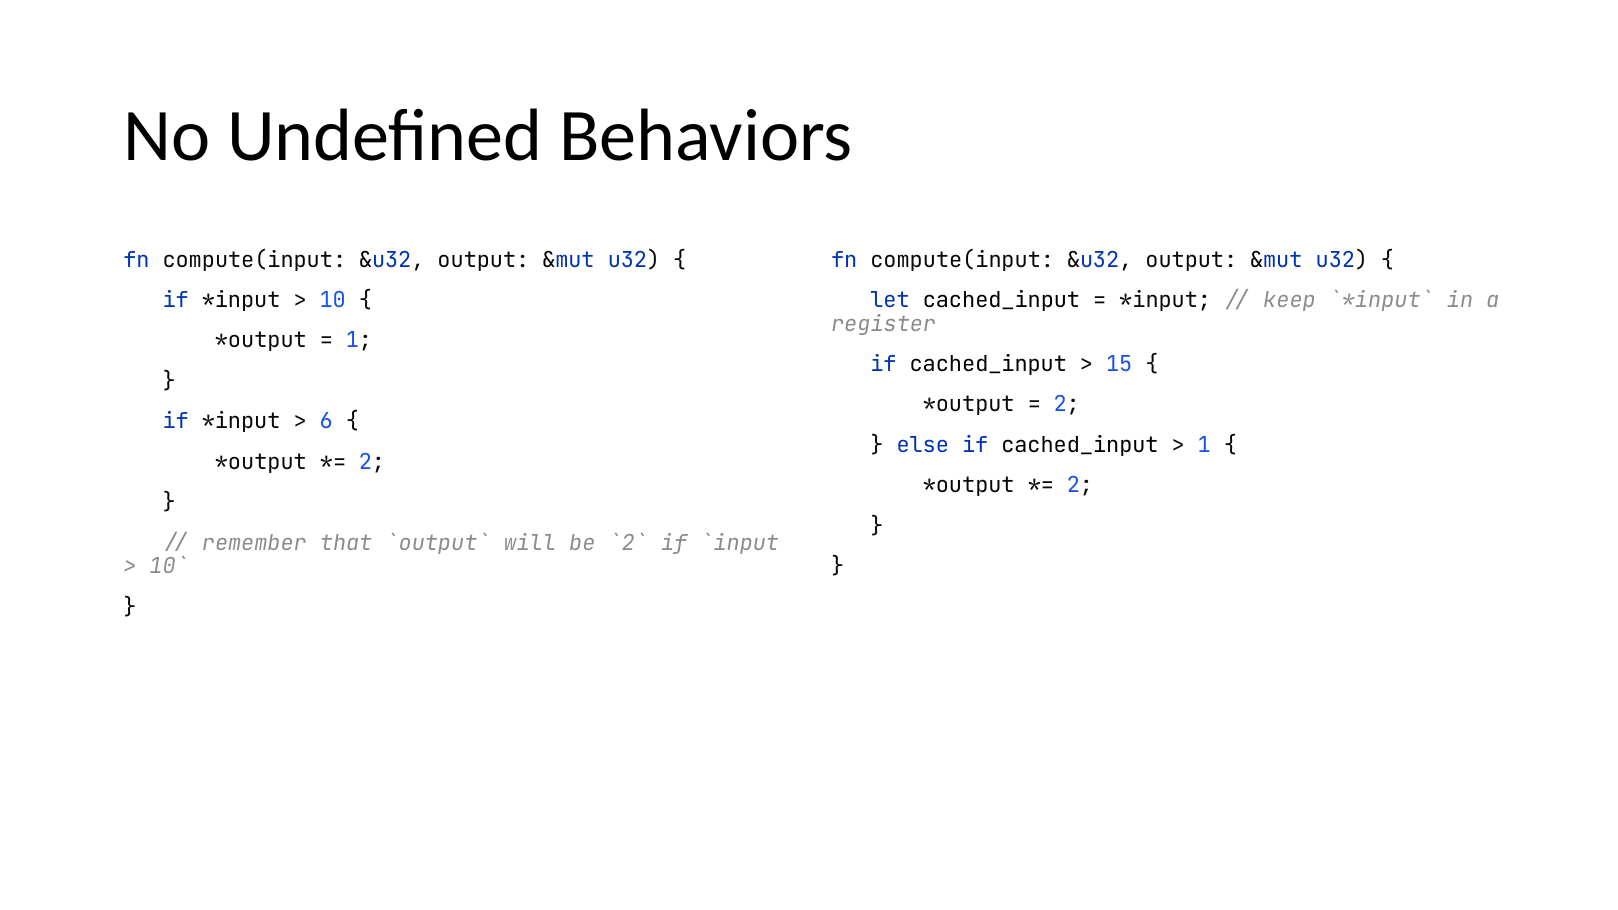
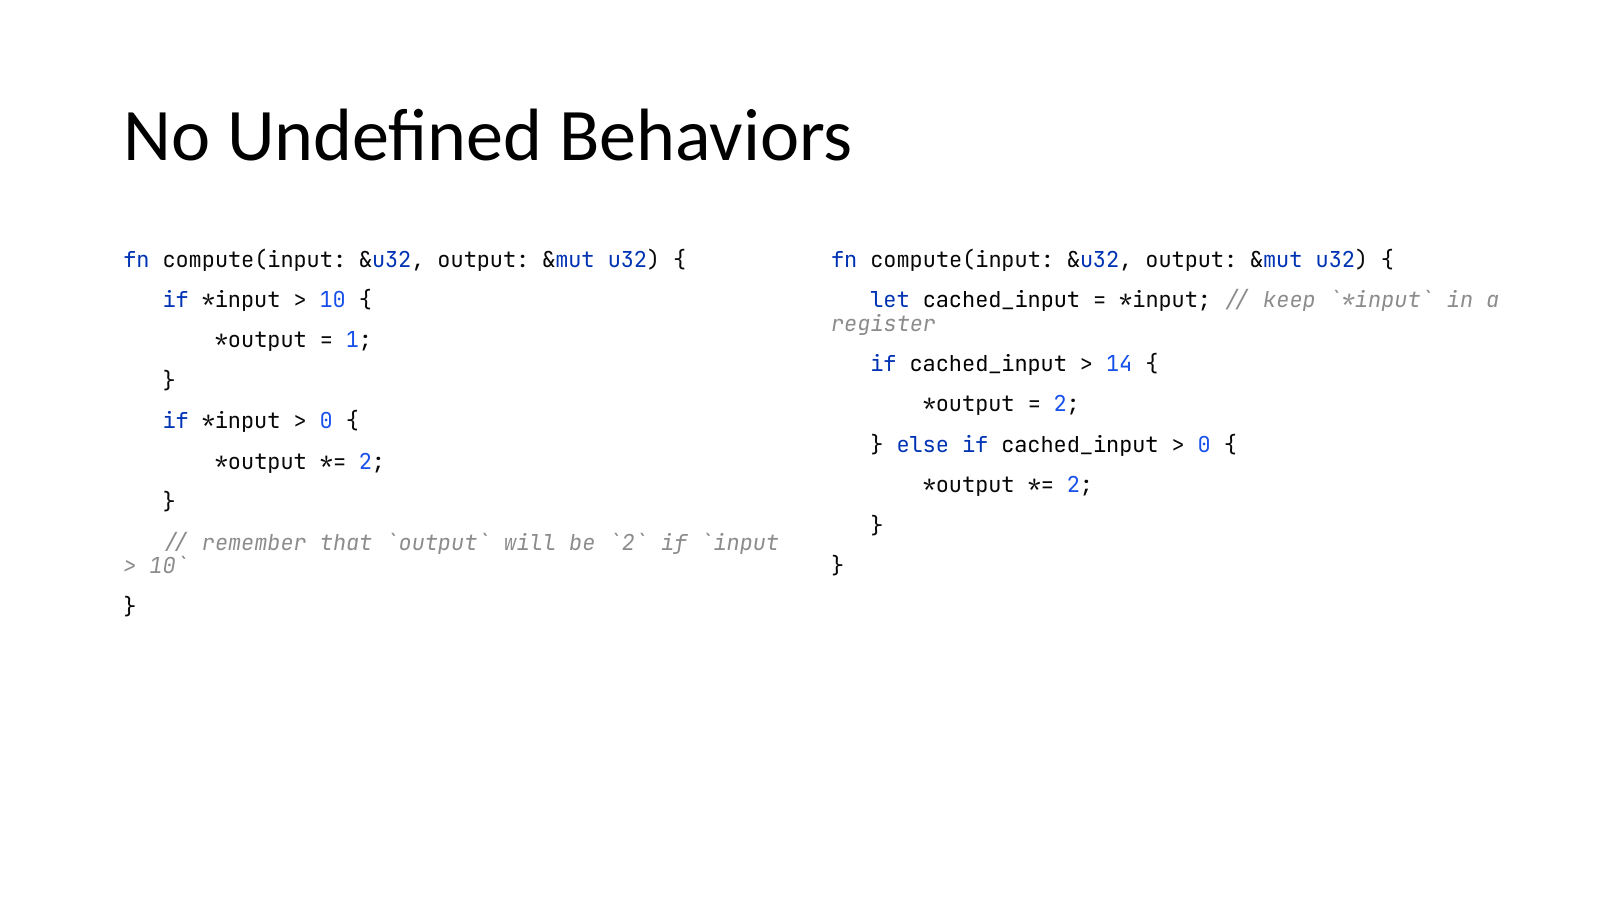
15: 15 -> 14 (1119, 364)
6: 6 -> 0 (326, 422)
1: 1 -> 0 (1204, 445)
